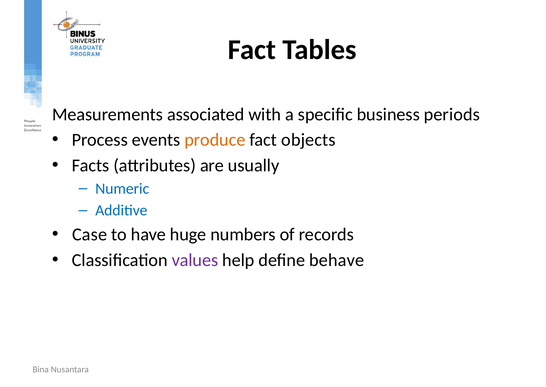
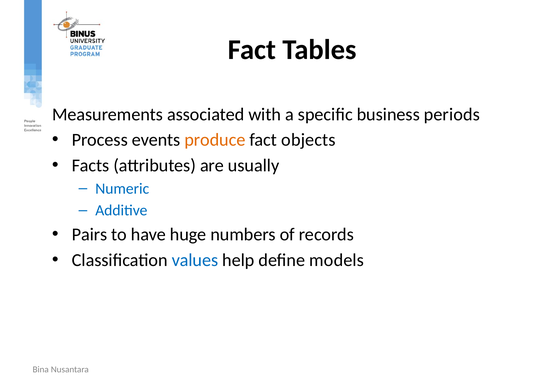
Case: Case -> Pairs (90, 234)
values colour: purple -> blue (195, 260)
behave: behave -> models (337, 260)
